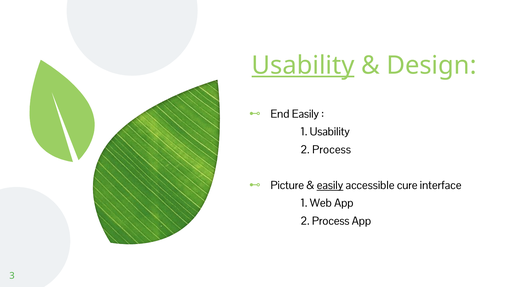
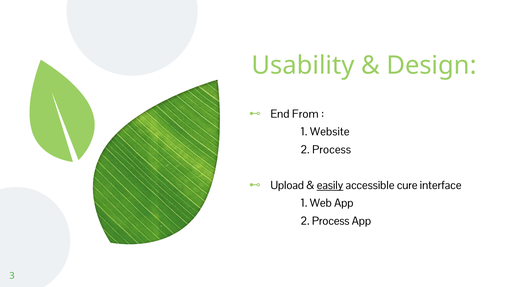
Usability underline: present -> none (303, 66)
End Easily: Easily -> From (305, 114)
1 Usability: Usability -> Website (330, 132)
Picture: Picture -> Upload (287, 186)
